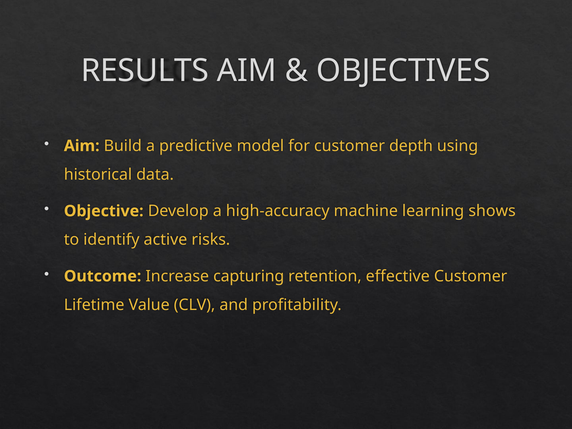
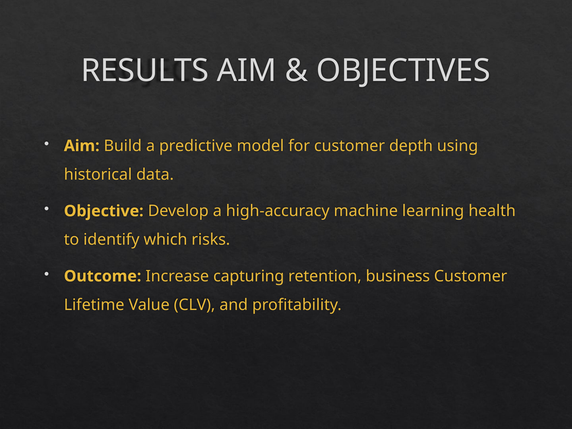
shows: shows -> health (492, 211)
active: active -> which (165, 240)
effective: effective -> business (398, 276)
